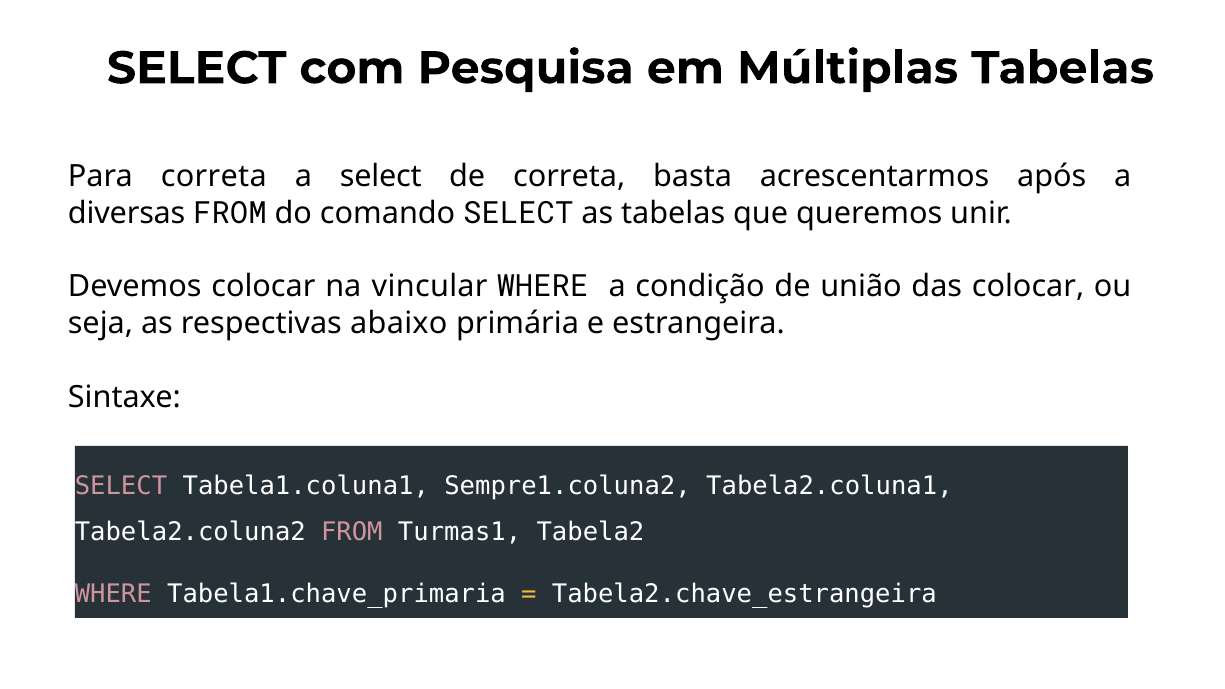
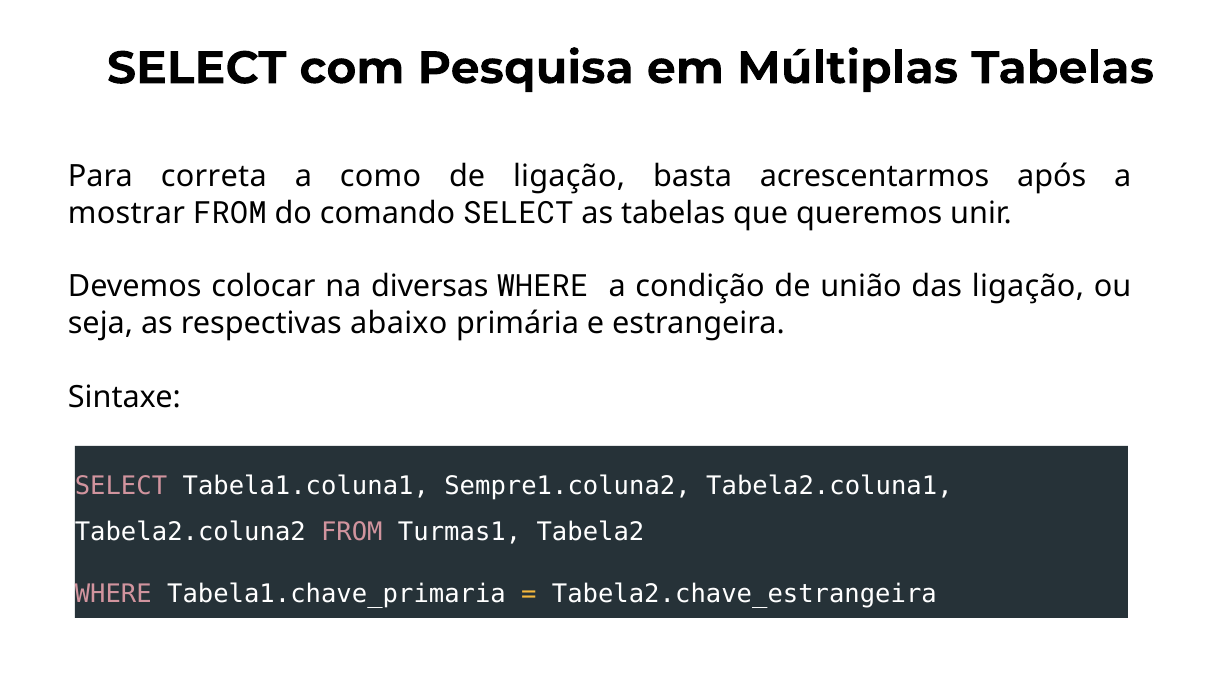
a select: select -> como (381, 177)
de correta: correta -> ligação (569, 177)
diversas: diversas -> mostrar (126, 213)
vincular: vincular -> diversas (430, 287)
das colocar: colocar -> ligação (1028, 287)
